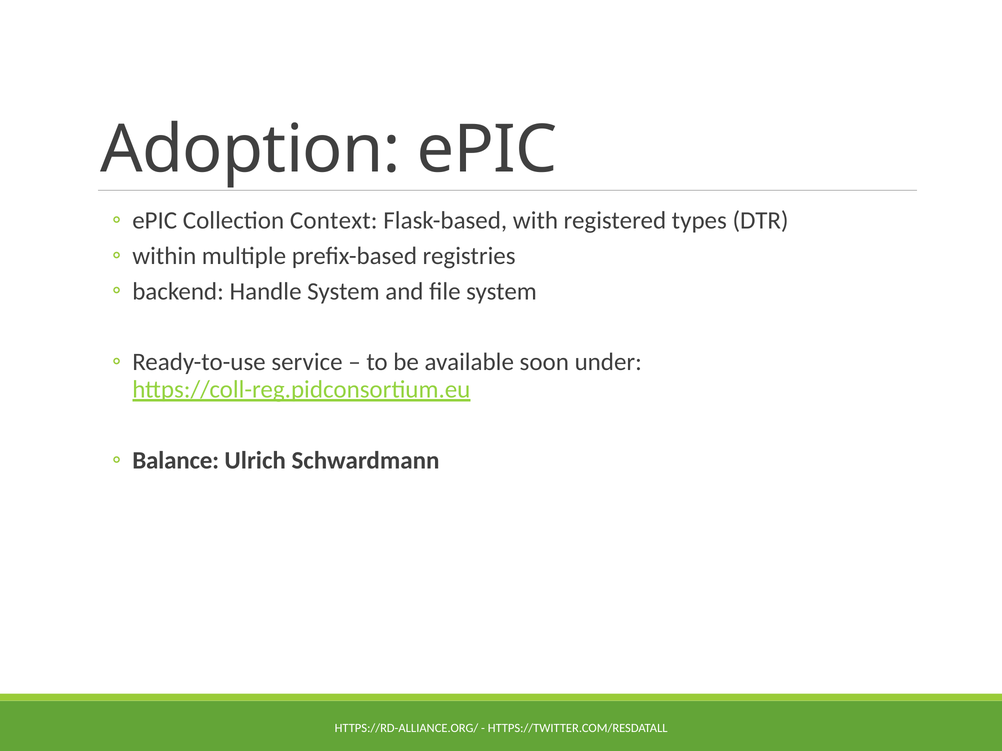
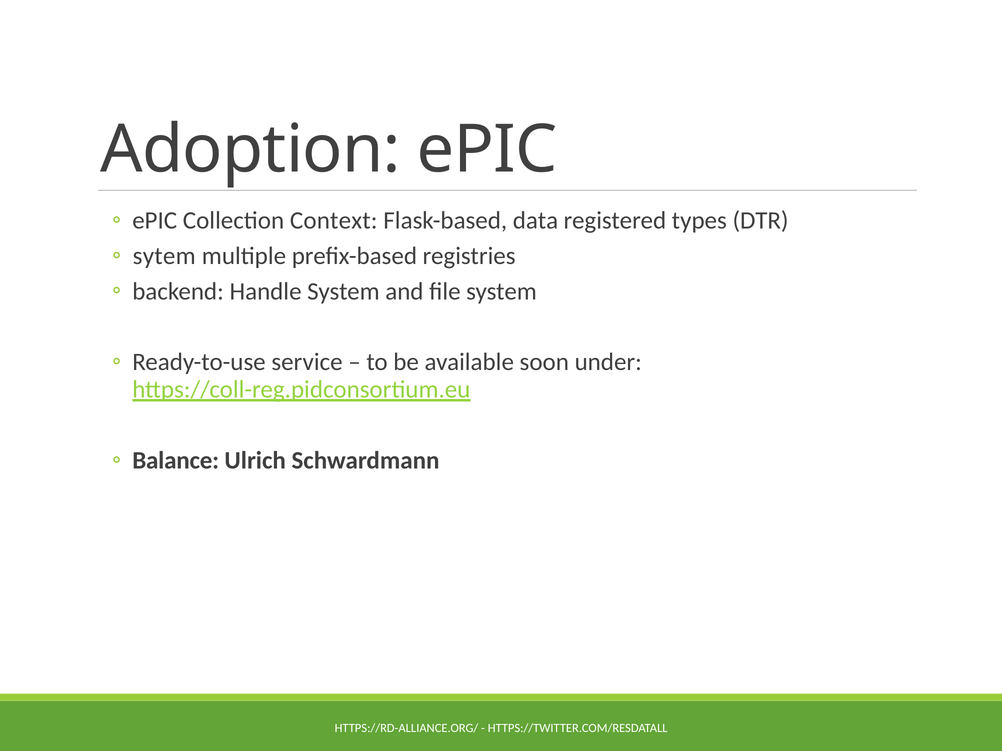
with: with -> data (535, 221)
within: within -> sytem (164, 256)
